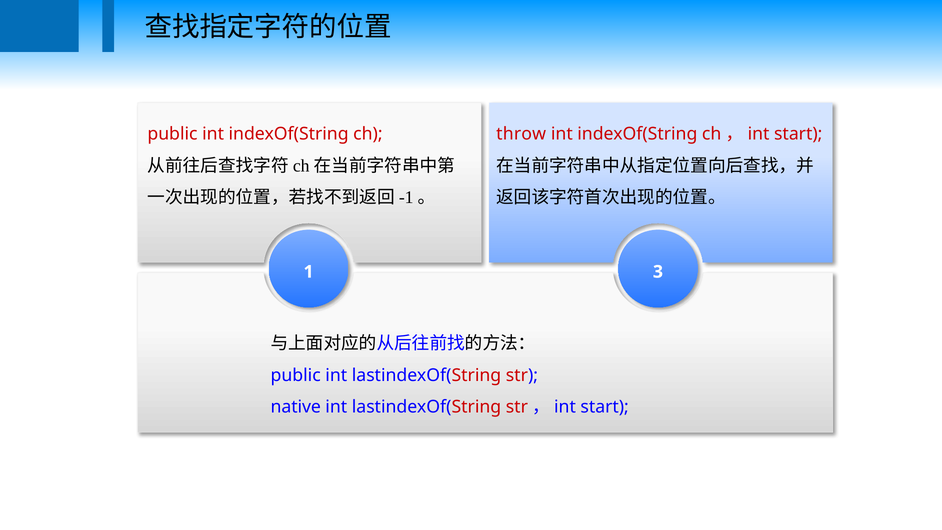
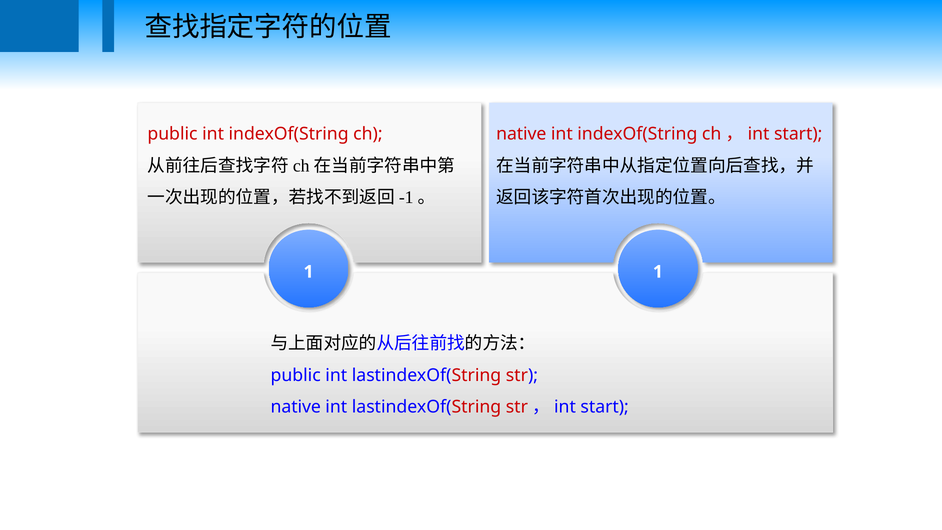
throw: throw -> native (521, 134)
1 3: 3 -> 1 (658, 272)
